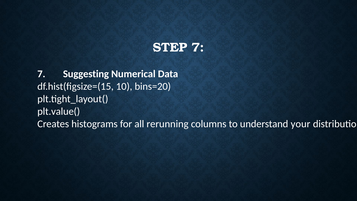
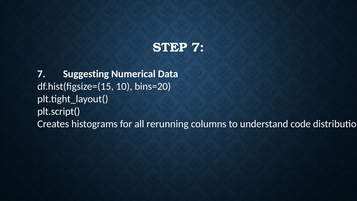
plt.value(: plt.value( -> plt.script( (59, 111)
your: your -> code (301, 124)
